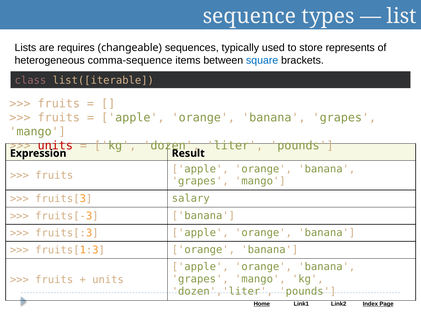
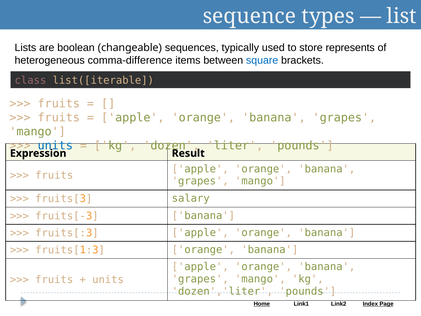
requires: requires -> boolean (76, 48)
comma-sequence: comma-sequence -> comma-difference (130, 60)
units colour: red -> blue (55, 146)
